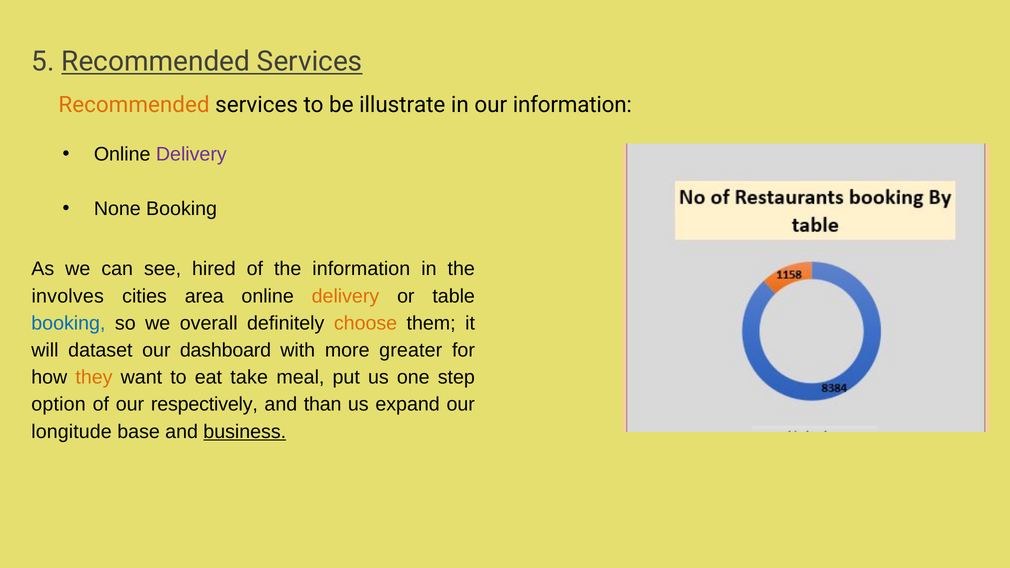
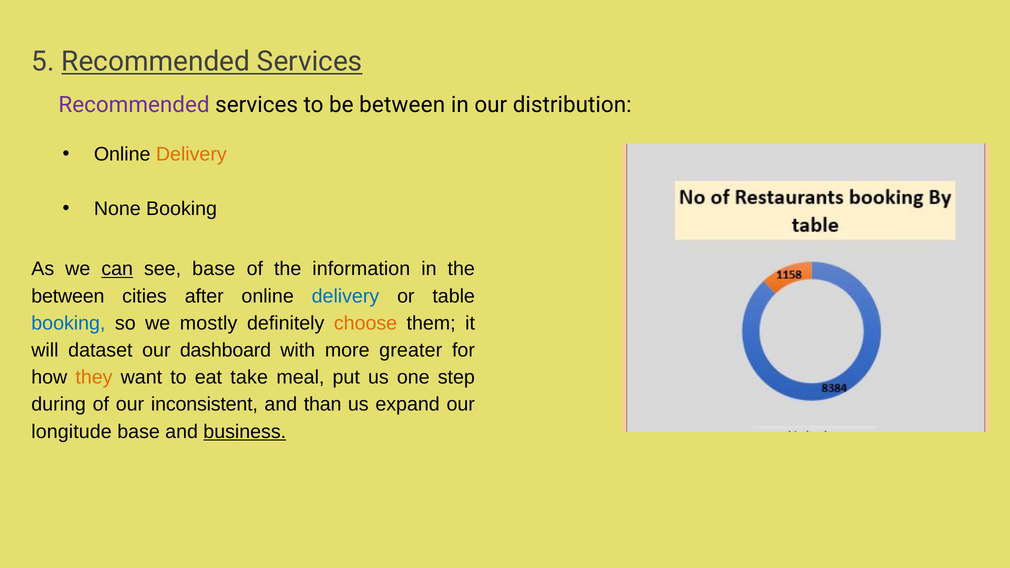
Recommended colour: orange -> purple (134, 105)
be illustrate: illustrate -> between (402, 105)
our information: information -> distribution (572, 105)
Delivery colour: purple -> orange (191, 154)
can underline: none -> present (117, 269)
see hired: hired -> base (214, 269)
involves: involves -> between (68, 296)
area: area -> after (204, 296)
delivery colour: orange -> blue (345, 296)
overall: overall -> mostly (209, 323)
option: option -> during (59, 405)
respectively: respectively -> inconsistent (204, 405)
